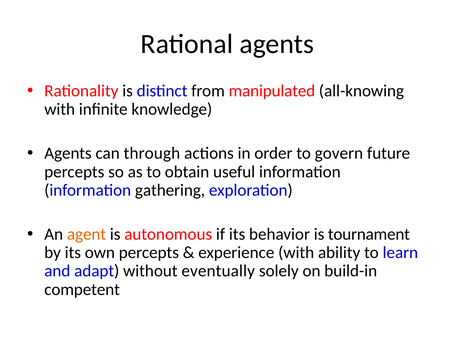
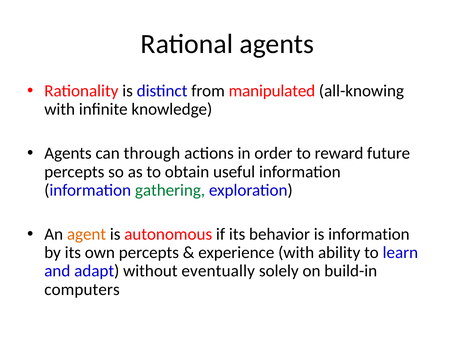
govern: govern -> reward (339, 153)
gathering colour: black -> green (170, 190)
is tournament: tournament -> information (369, 234)
competent: competent -> computers (82, 290)
